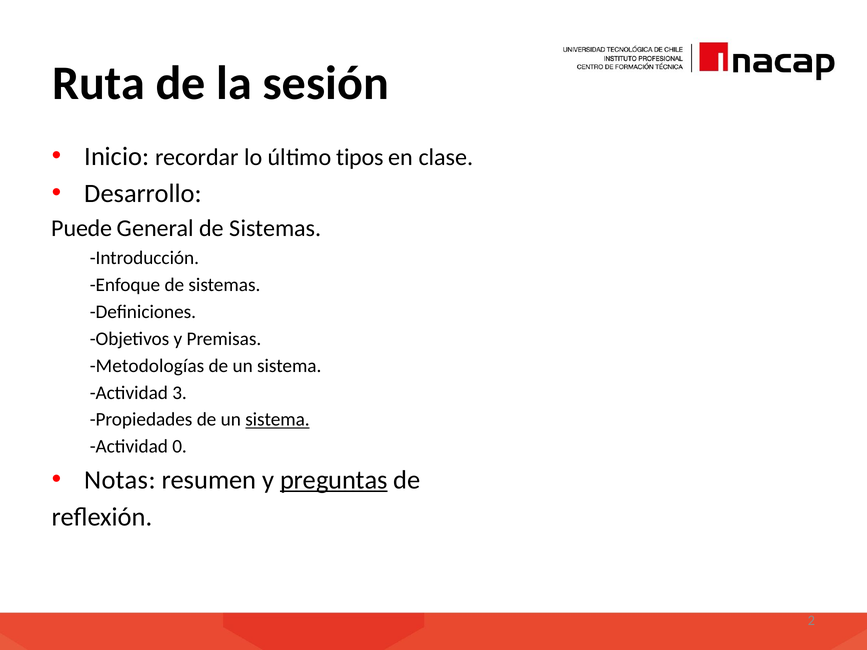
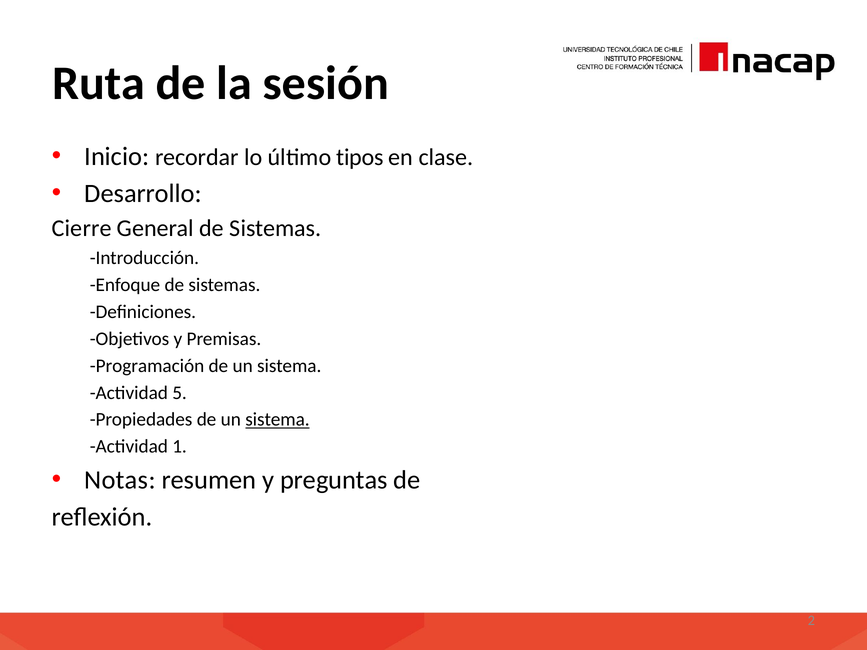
Puede: Puede -> Cierre (82, 228)
Metodologías: Metodologías -> Programación (147, 366)
3: 3 -> 5 (180, 393)
0: 0 -> 1 (180, 447)
preguntas underline: present -> none (334, 480)
